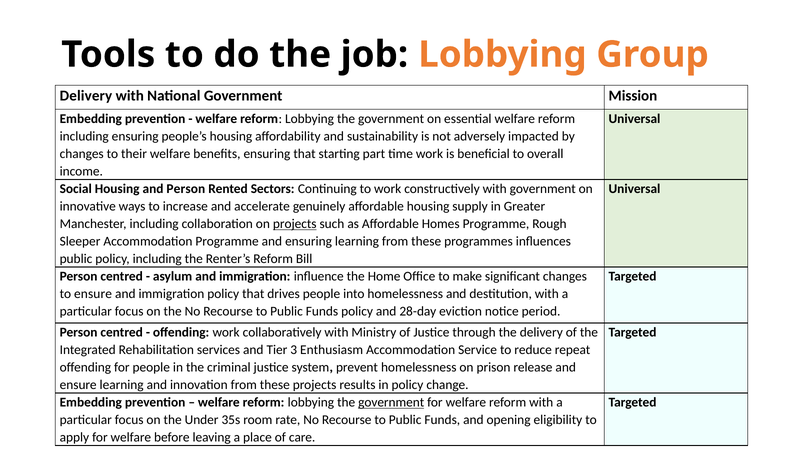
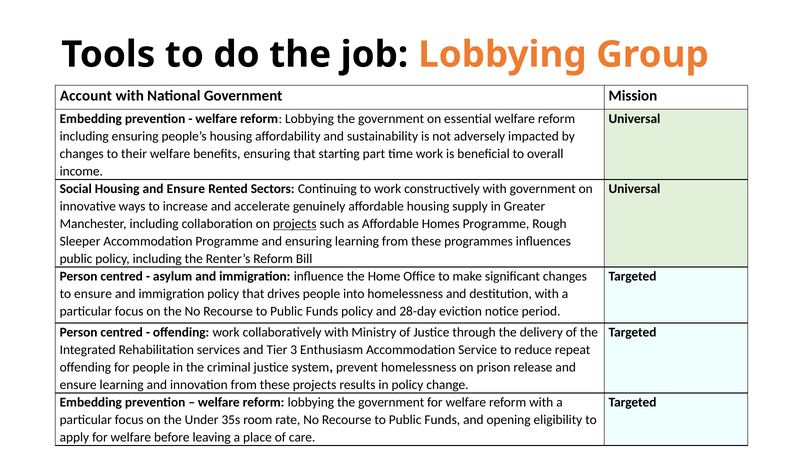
Delivery: Delivery -> Account (86, 96)
Housing and Person: Person -> Ensure (186, 189)
government underline: present -> none (391, 402)
